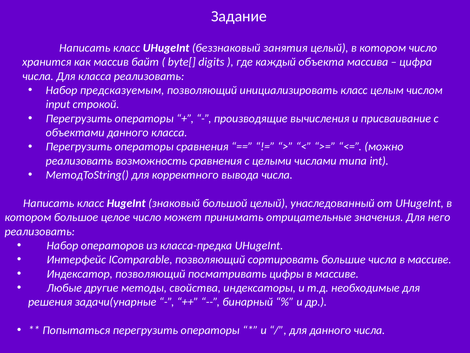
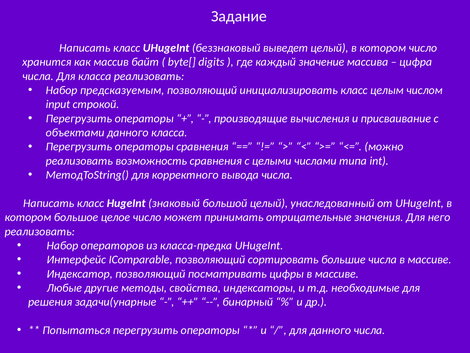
занятия: занятия -> выведет (285, 48)
объекта: объекта -> значение (321, 62)
